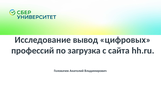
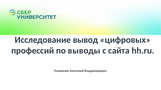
загрузка: загрузка -> выводы (84, 51)
